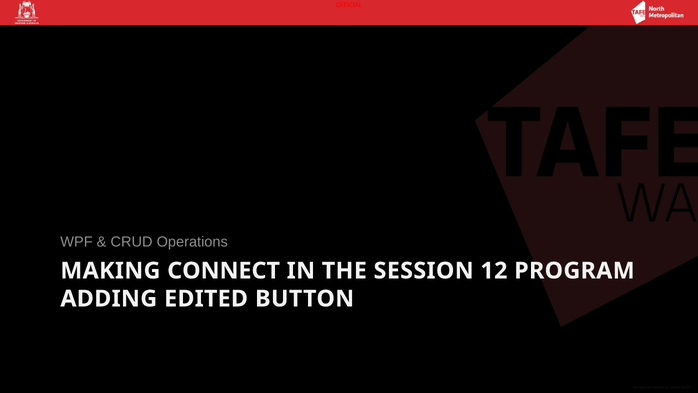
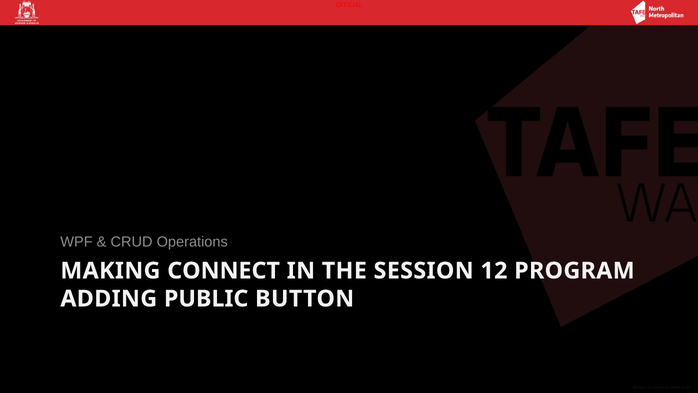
EDITED: EDITED -> PUBLIC (206, 298)
